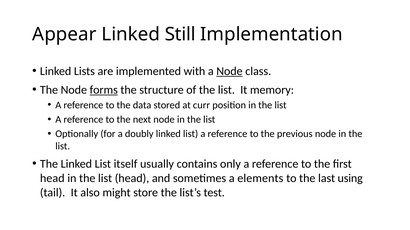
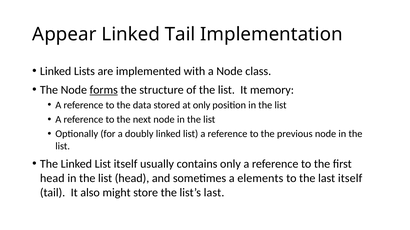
Linked Still: Still -> Tail (180, 34)
Node underline: present -> none (229, 71)
at curr: curr -> only (202, 105)
last using: using -> itself (350, 179)
list’s test: test -> last (214, 193)
